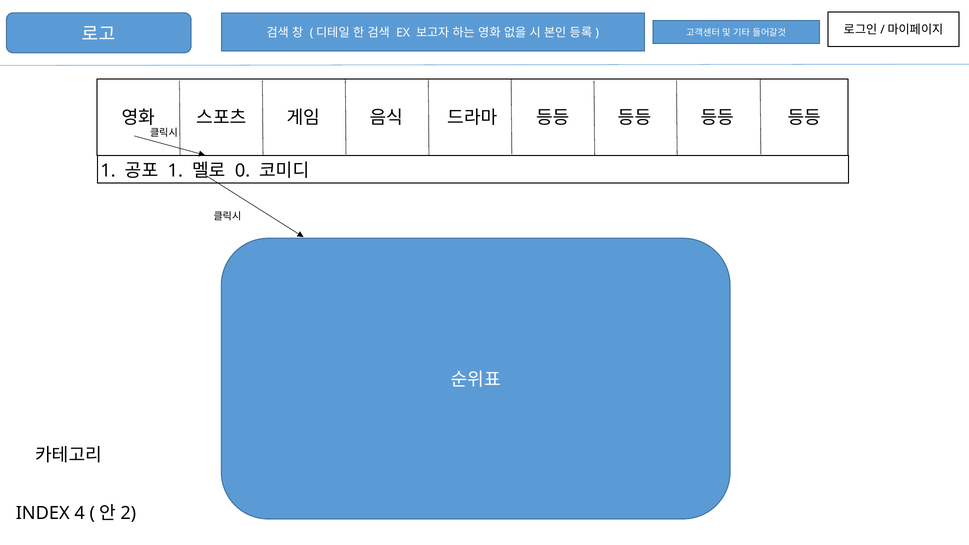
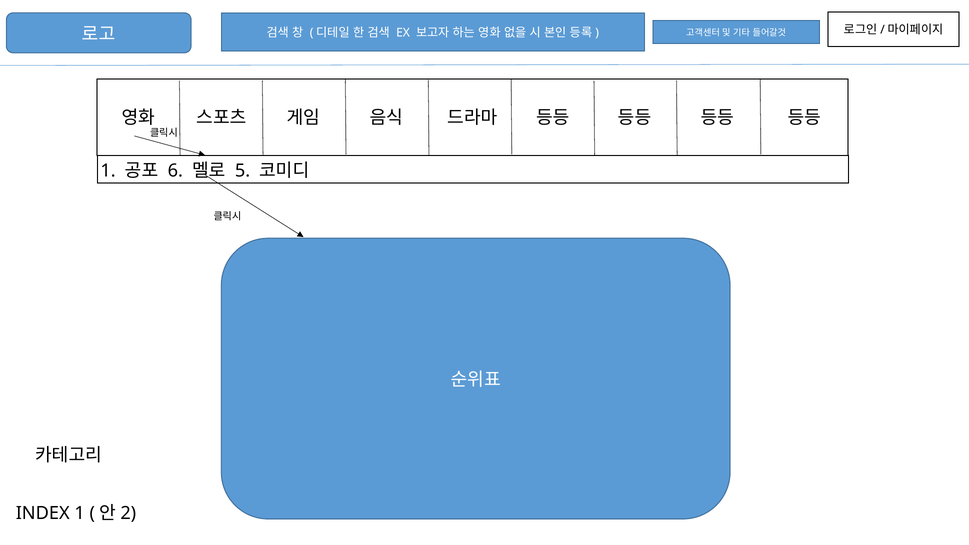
1: 1 -> 6 (175, 171)
0: 0 -> 5 (243, 171)
INDEX 4: 4 -> 1 (80, 514)
